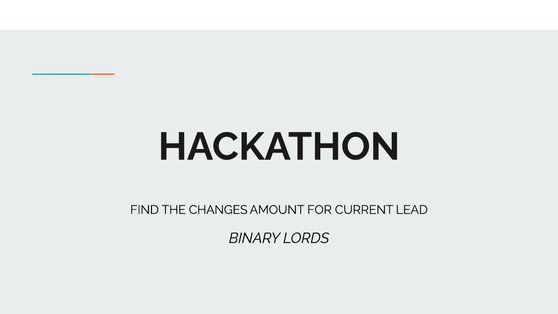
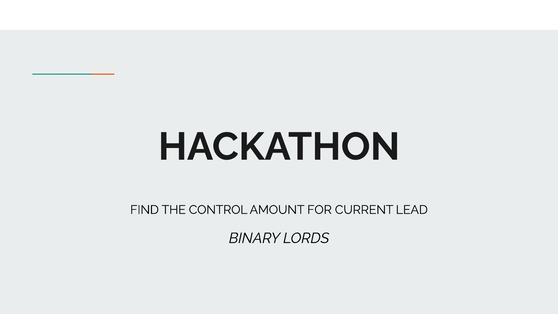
CHANGES: CHANGES -> CONTROL (218, 210)
